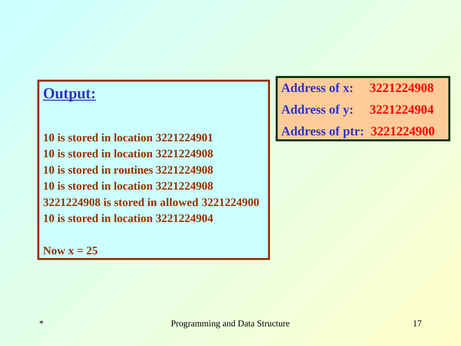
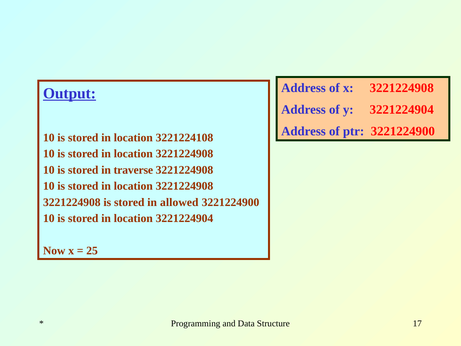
3221224901: 3221224901 -> 3221224108 (184, 138)
routines: routines -> traverse (133, 170)
